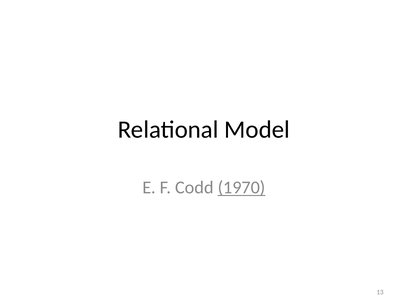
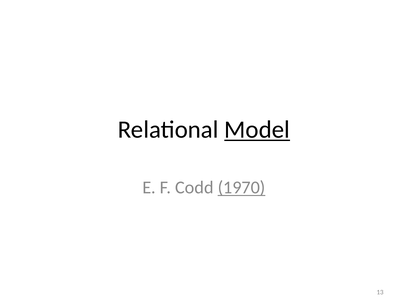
Model underline: none -> present (257, 130)
